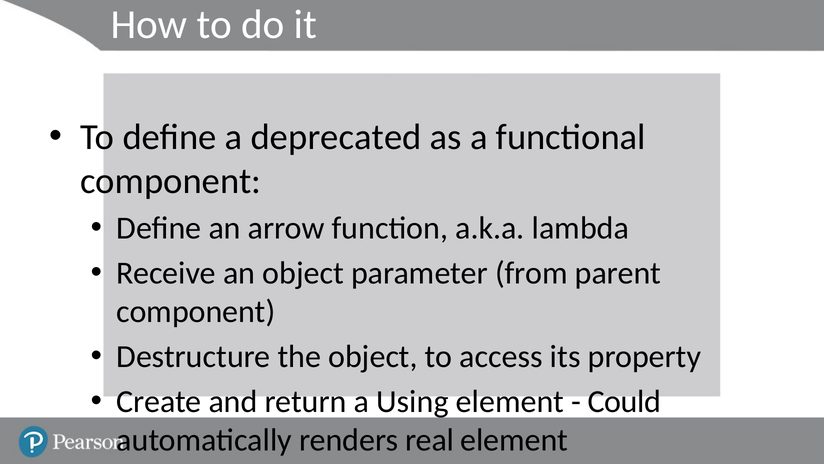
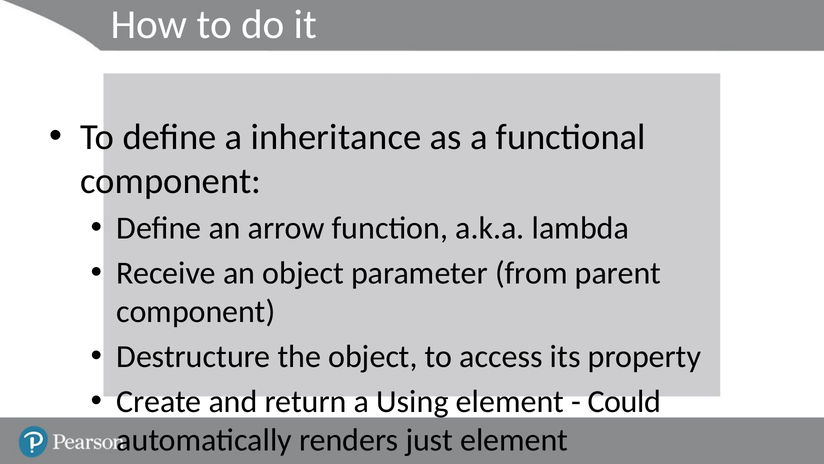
deprecated: deprecated -> inheritance (336, 137)
real: real -> just (429, 440)
